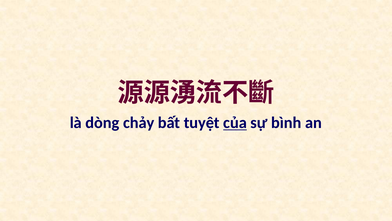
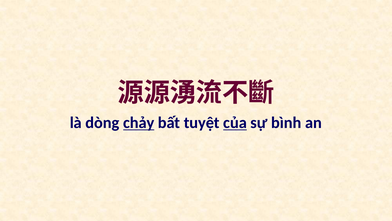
chảy underline: none -> present (139, 123)
